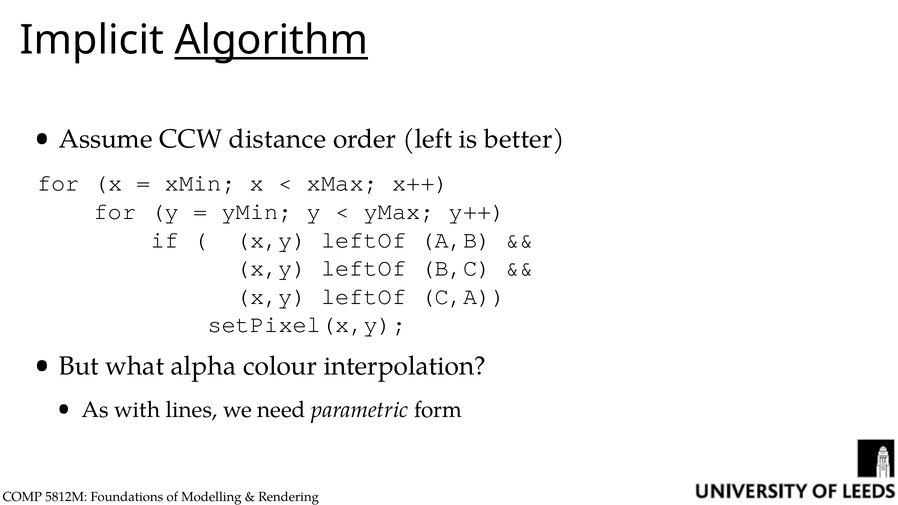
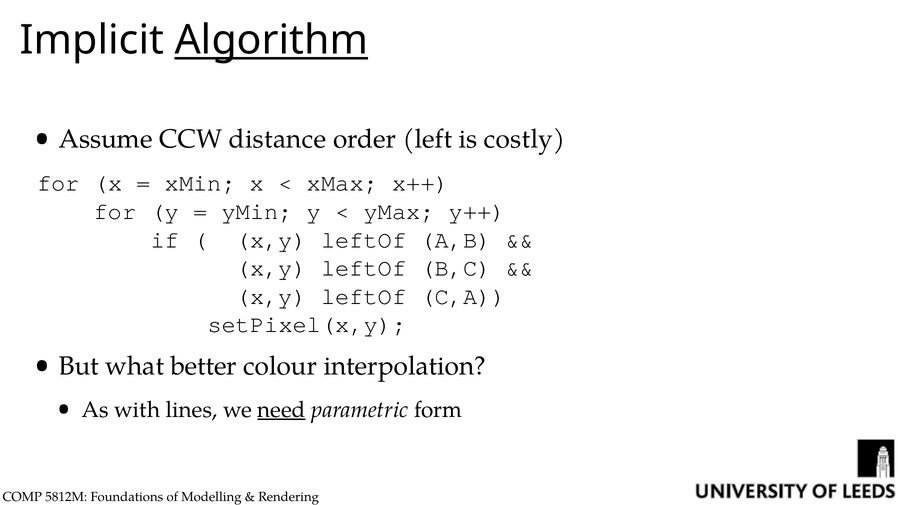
better: better -> costly (525, 139)
alpha: alpha -> better (204, 366)
need underline: none -> present (282, 410)
